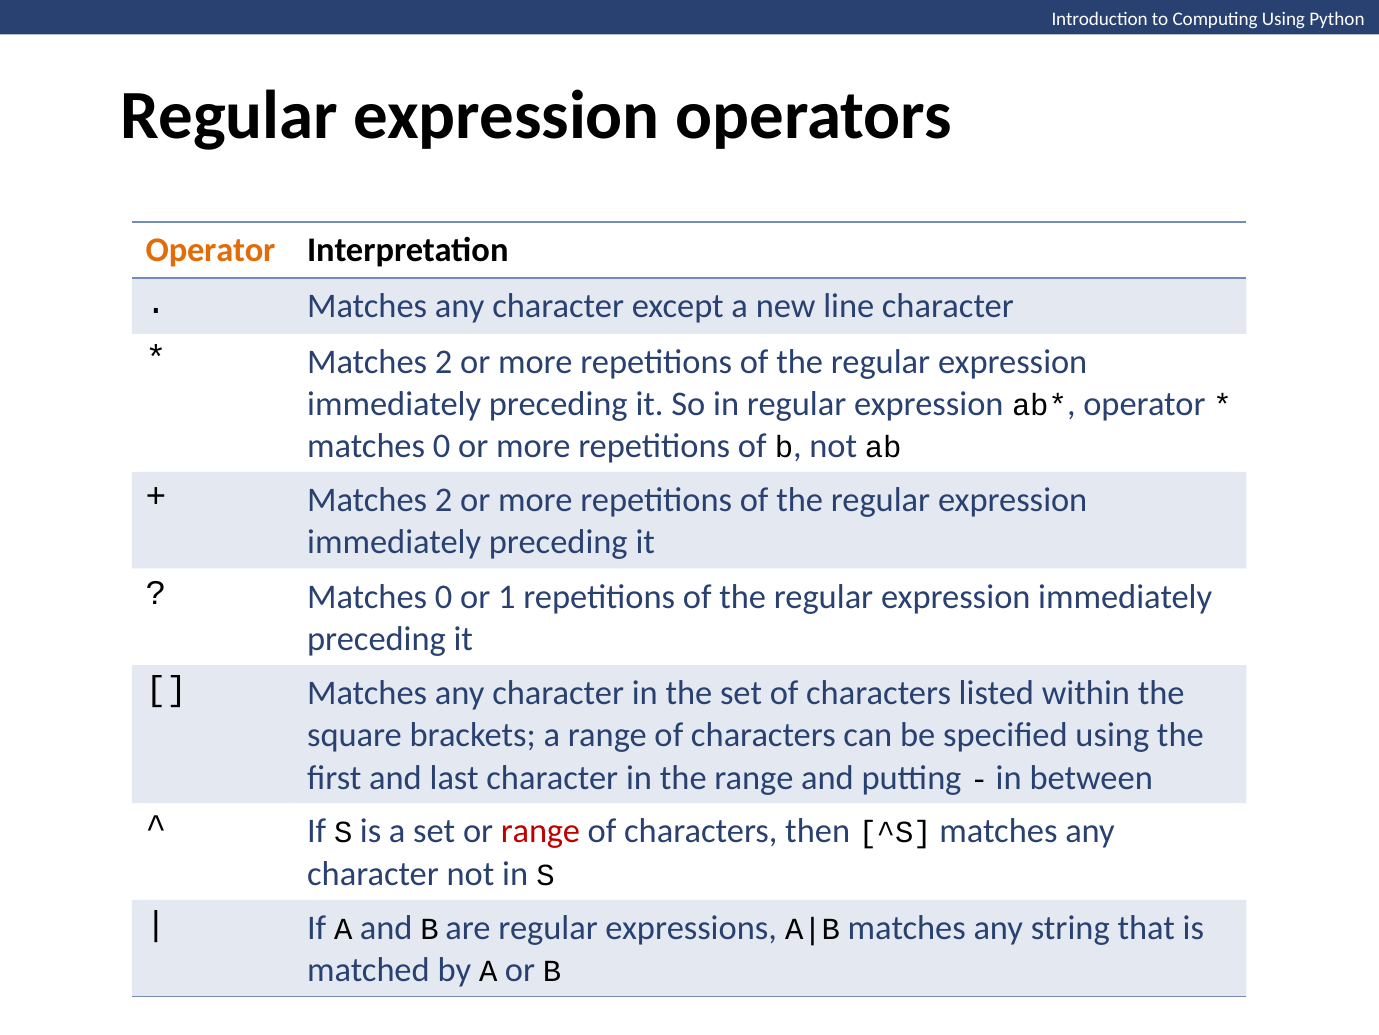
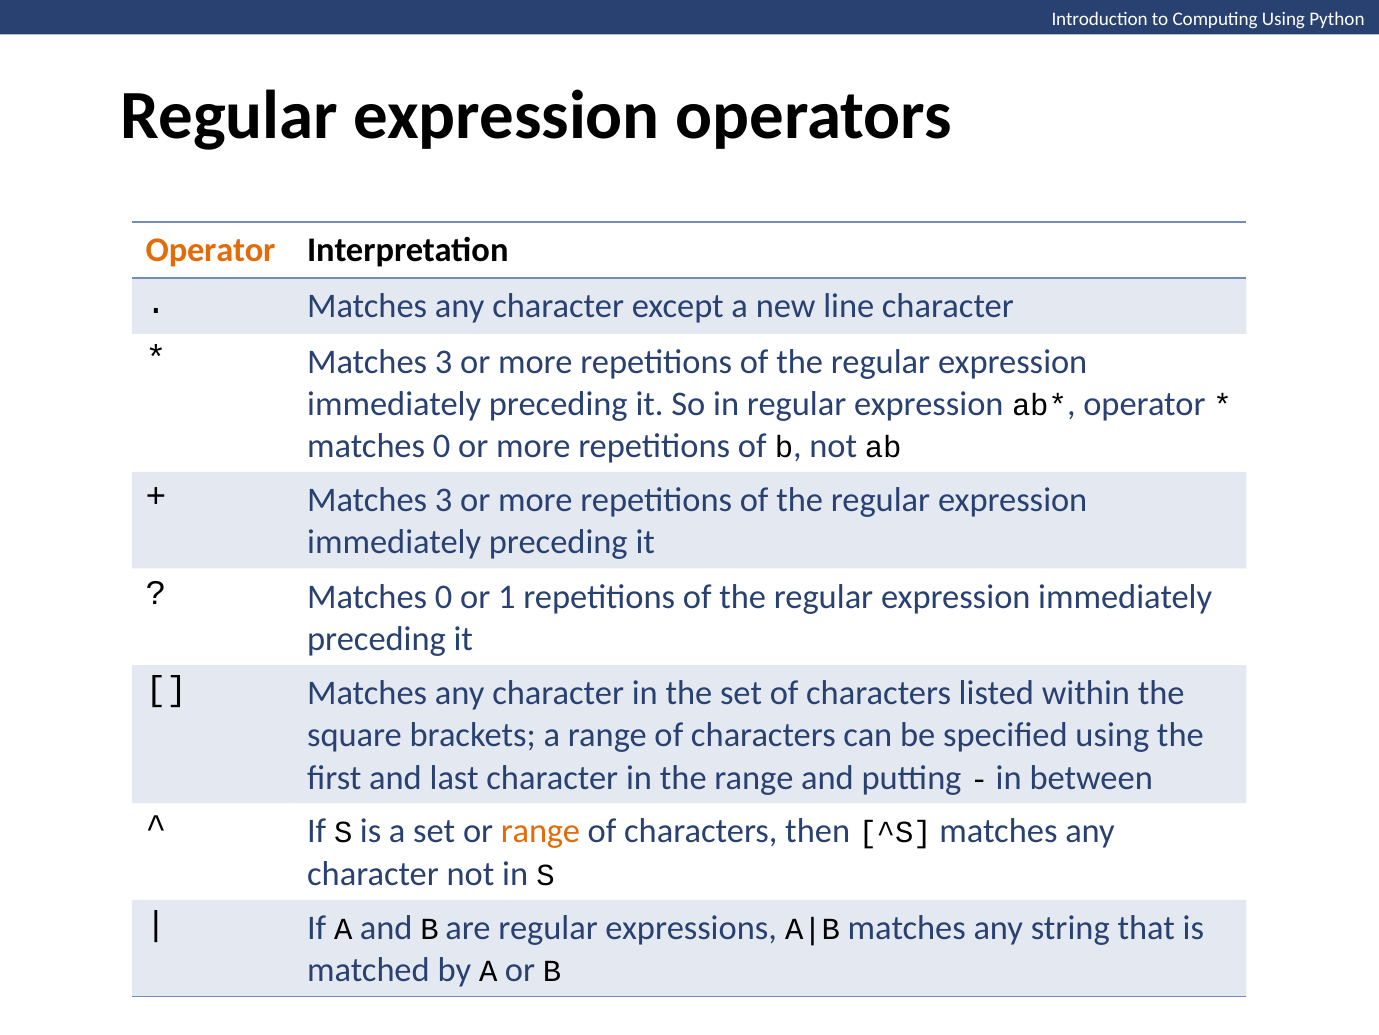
2: 2 -> 3 (444, 362)
2: 2 -> 3 (444, 500)
range colour: red -> orange (540, 831)
